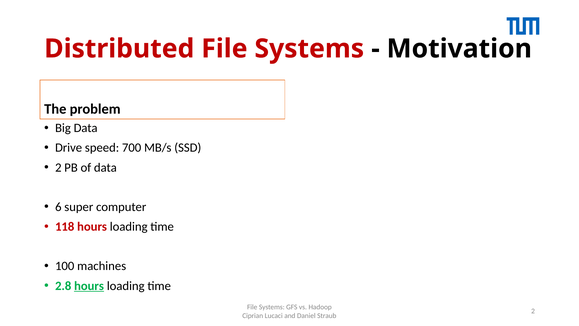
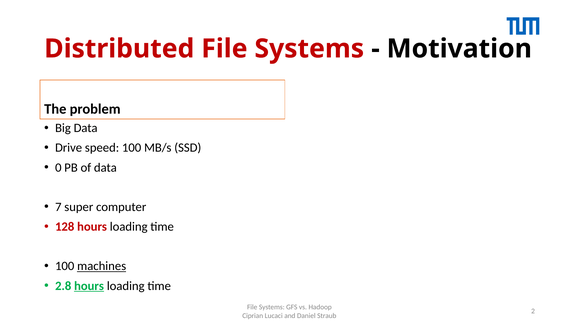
speed 700: 700 -> 100 (132, 148)
2: 2 -> 0 (58, 167)
6: 6 -> 7 (58, 207)
118: 118 -> 128 (65, 226)
machines underline: none -> present (102, 266)
